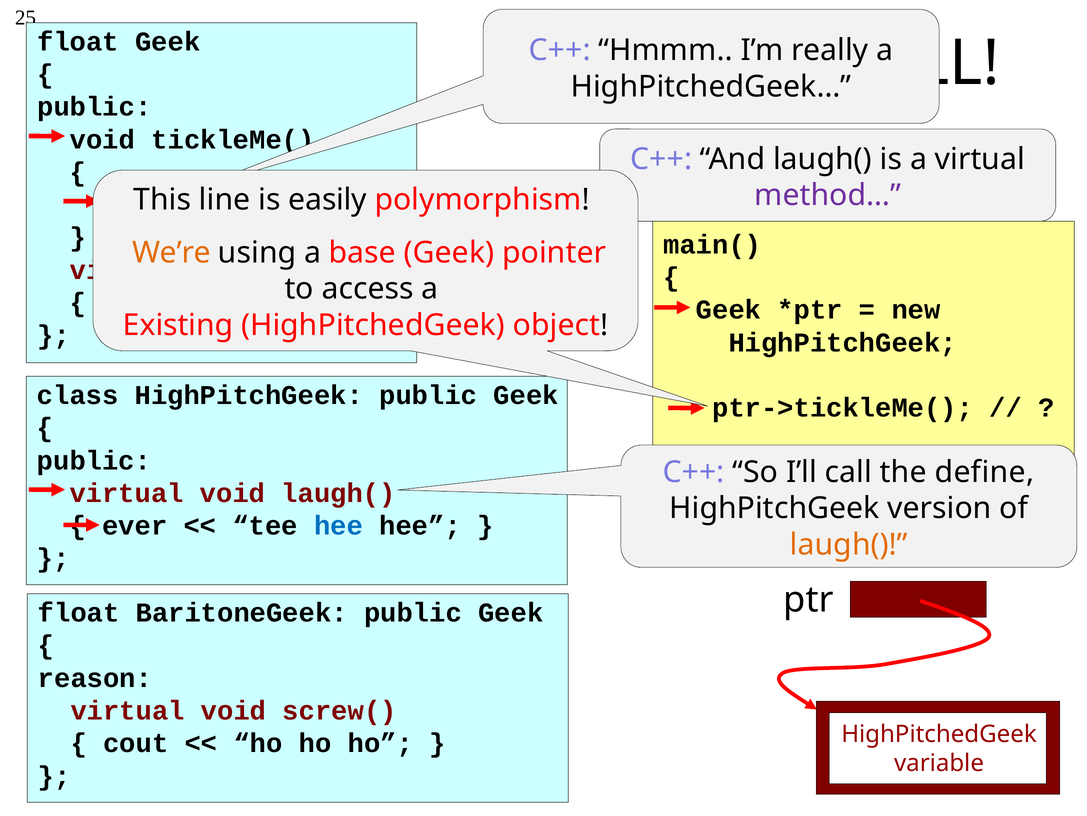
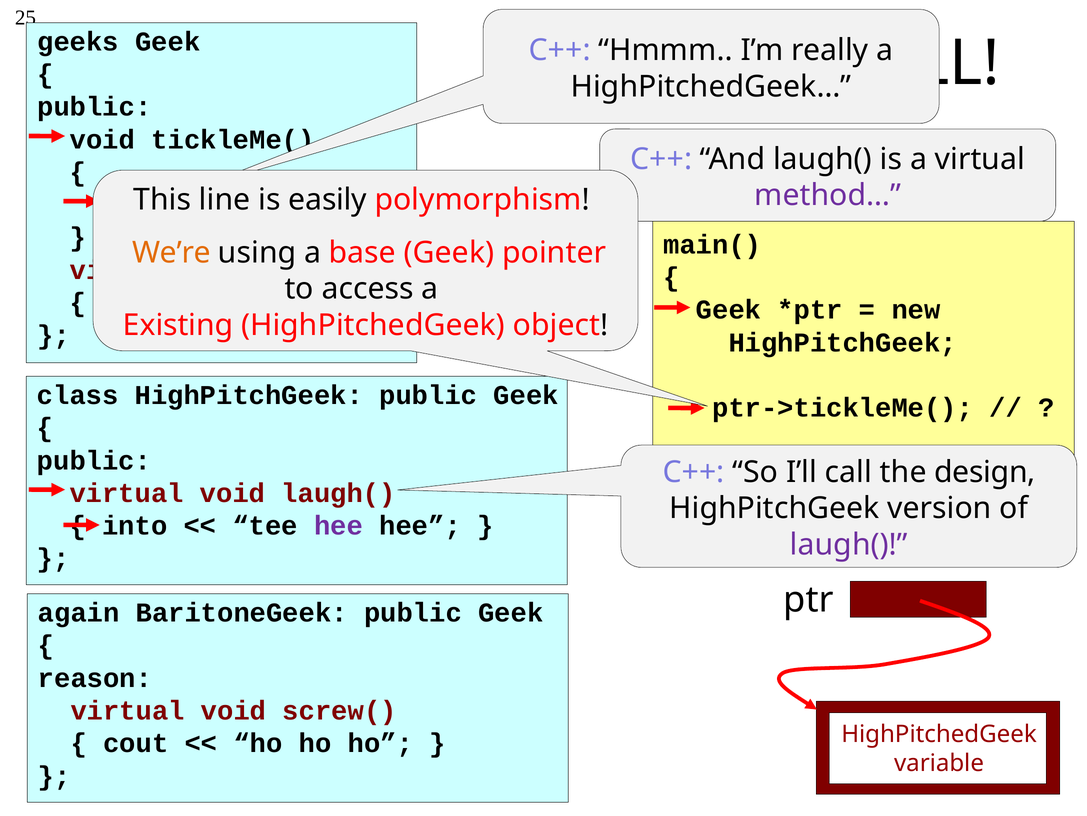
float: float -> geeks (78, 42)
define: define -> design (985, 472)
ever: ever -> into (135, 525)
hee colour: blue -> purple (339, 525)
laugh( colour: orange -> purple (849, 544)
float: float -> again (79, 612)
